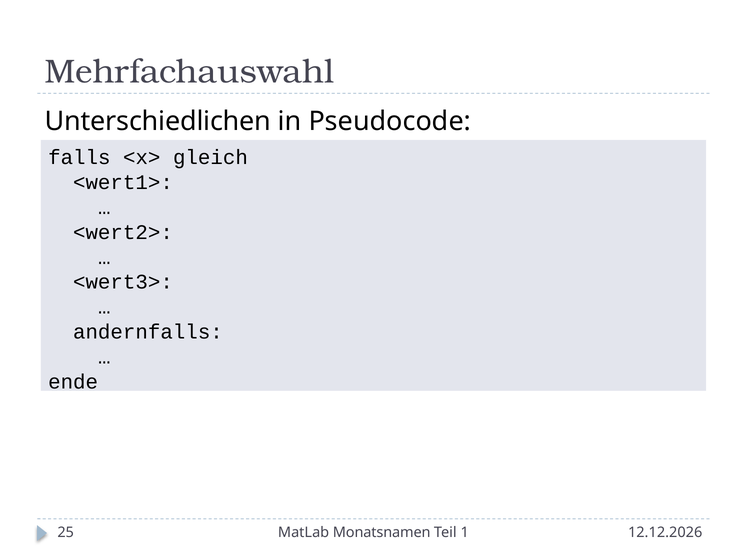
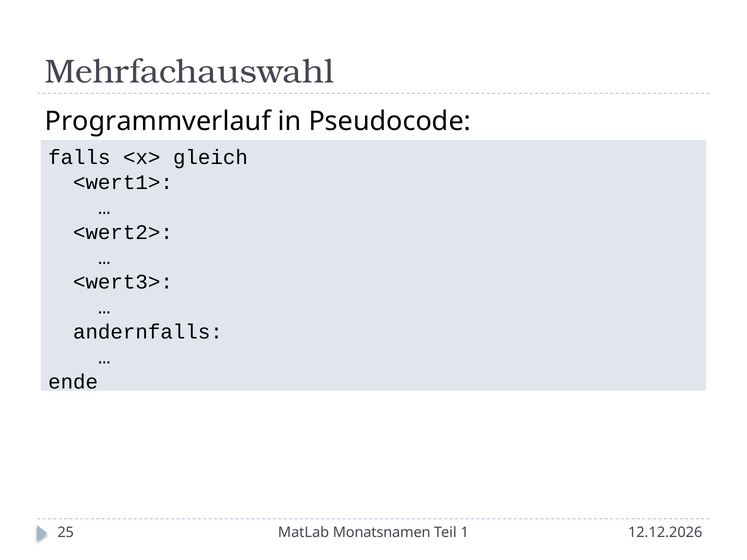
Unterschiedlichen: Unterschiedlichen -> Programmverlauf (158, 121)
